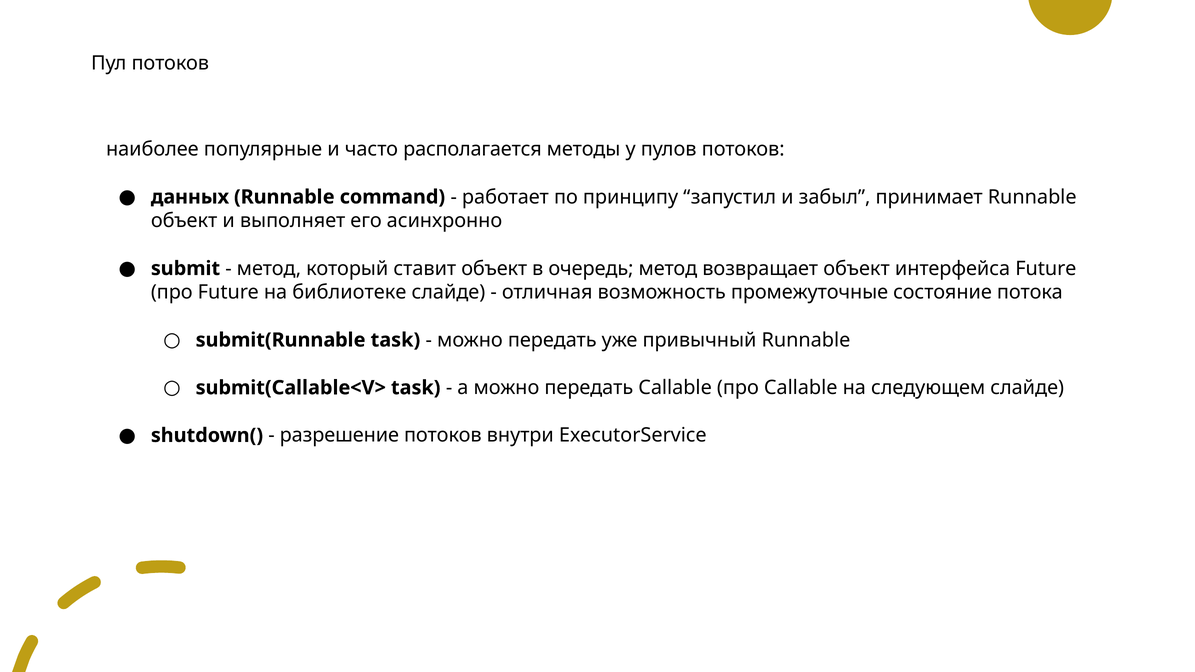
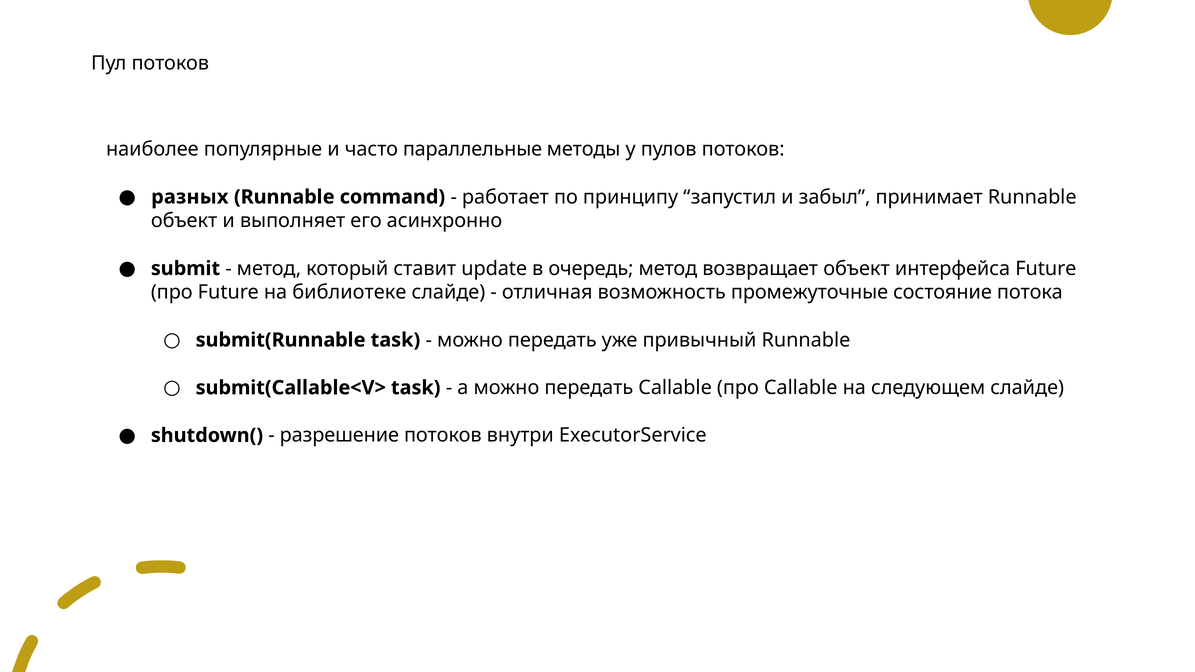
располагается: располагается -> параллельные (473, 149)
данных: данных -> разных (190, 197)
ставит объект: объект -> update (494, 269)
